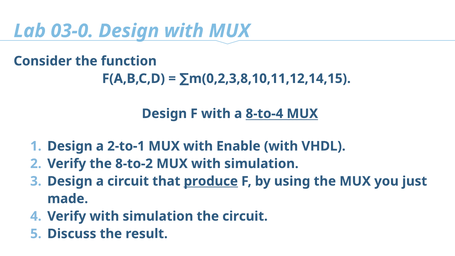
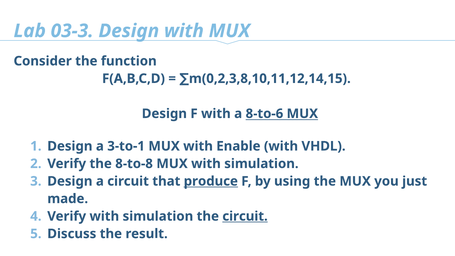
03-0: 03-0 -> 03-3 (72, 31)
8-to-4: 8-to-4 -> 8-to-6 (264, 114)
2-to-1: 2-to-1 -> 3-to-1 (126, 146)
8-to-2: 8-to-2 -> 8-to-8 (134, 164)
circuit underline: none -> present (245, 216)
